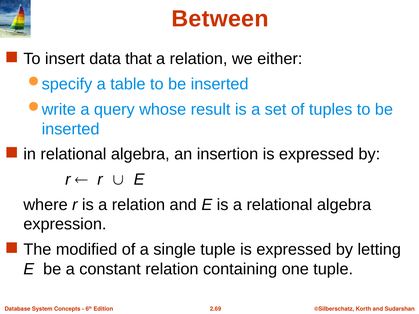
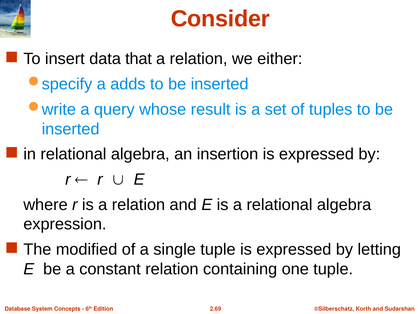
Between: Between -> Consider (220, 19)
table: table -> adds (128, 84)
